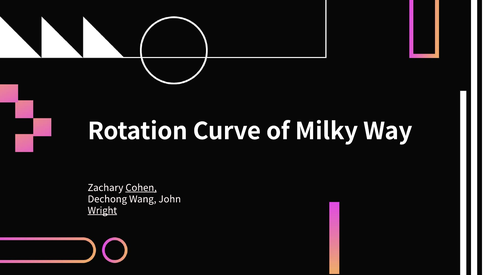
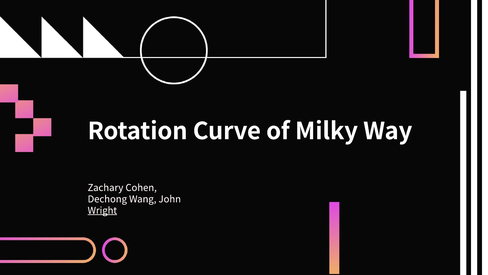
Cohen underline: present -> none (141, 188)
